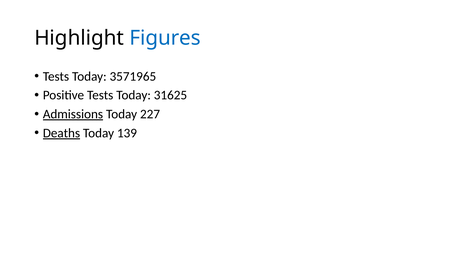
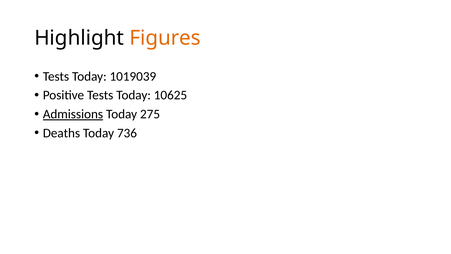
Figures colour: blue -> orange (165, 38)
3571965: 3571965 -> 1019039 (133, 76)
31625: 31625 -> 10625 (170, 95)
227: 227 -> 275 (150, 114)
Deaths underline: present -> none (61, 133)
139: 139 -> 736 (127, 133)
